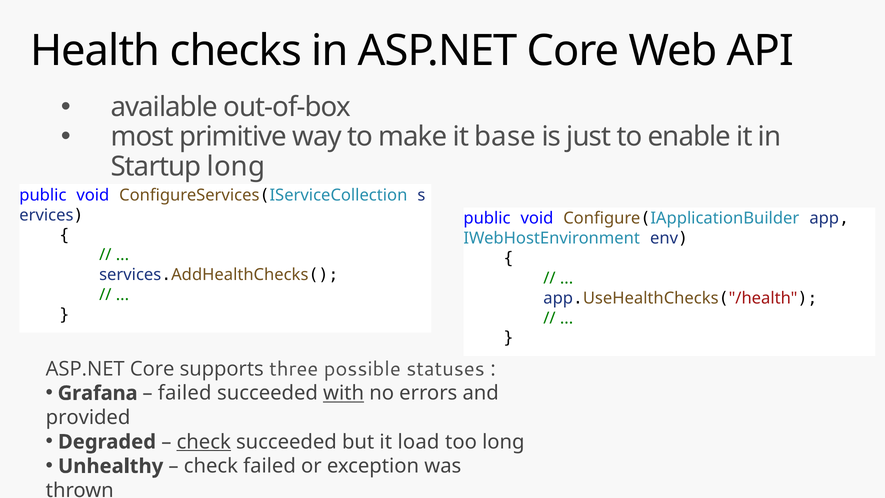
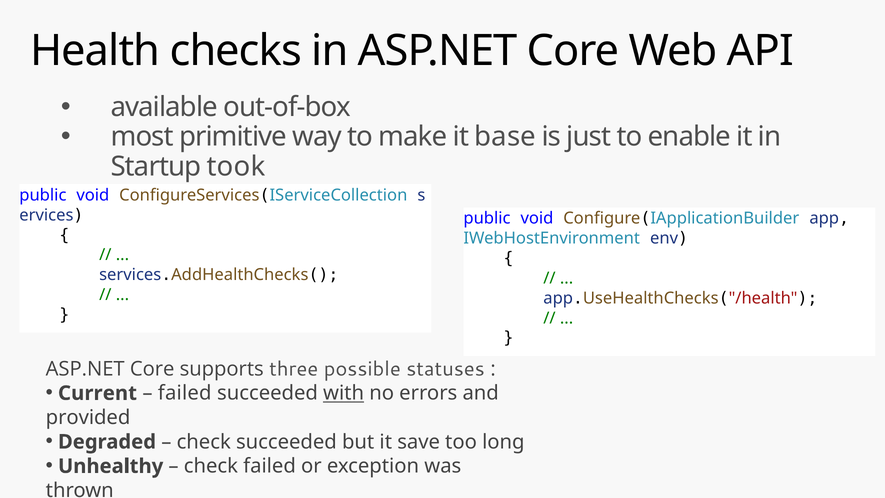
Startup long: long -> took (236, 167)
Grafana: Grafana -> Current (97, 393)
check underline: present -> none (204, 442)
load: load -> save (419, 442)
